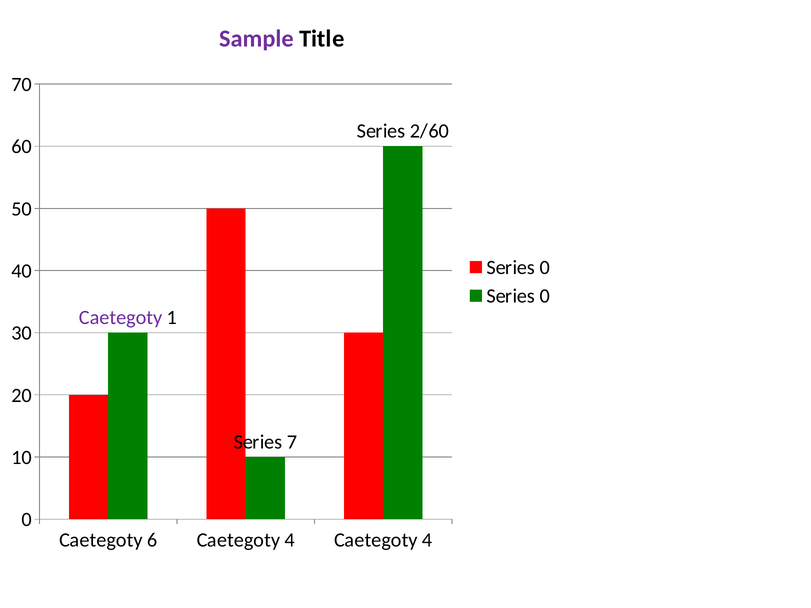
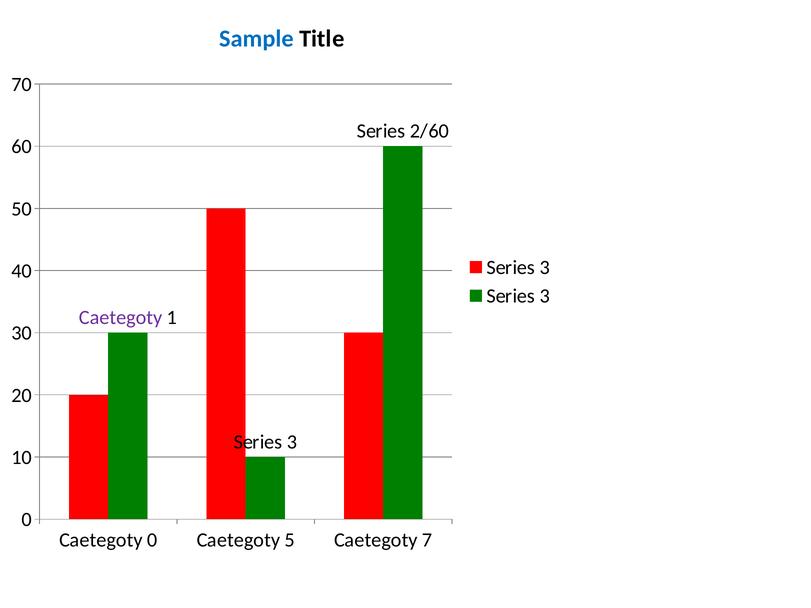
Sample colour: purple -> blue (256, 39)
0: 0 -> 3 (545, 268)
0: 0 -> 3 (545, 296)
7: 7 -> 3 (292, 442)
Caetegoty 6: 6 -> 0 (152, 540)
4: 4 -> 5 (290, 540)
4: 4 -> 7 (427, 540)
